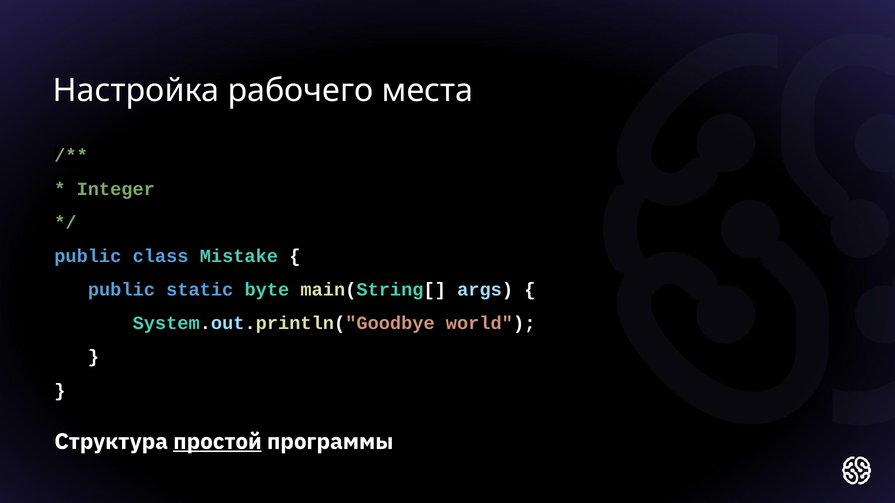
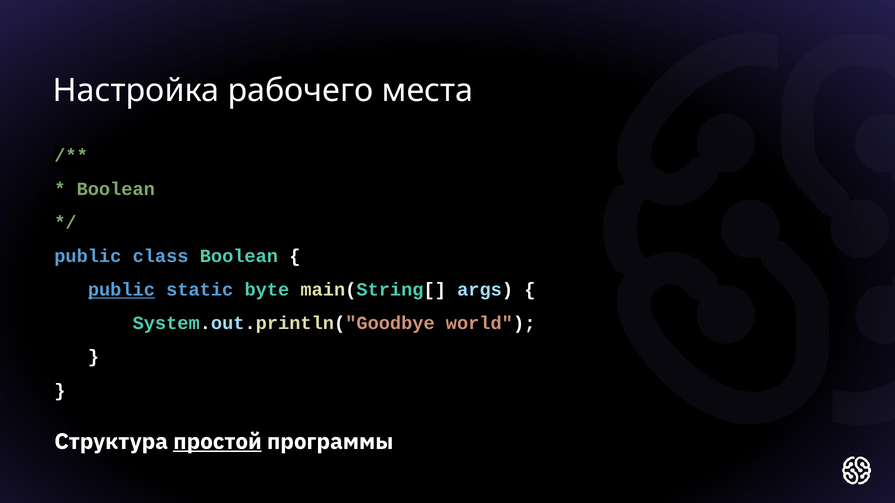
Integer: Integer -> Boolean (116, 189)
class Mistake: Mistake -> Boolean (239, 257)
public underline: none -> present (121, 290)
